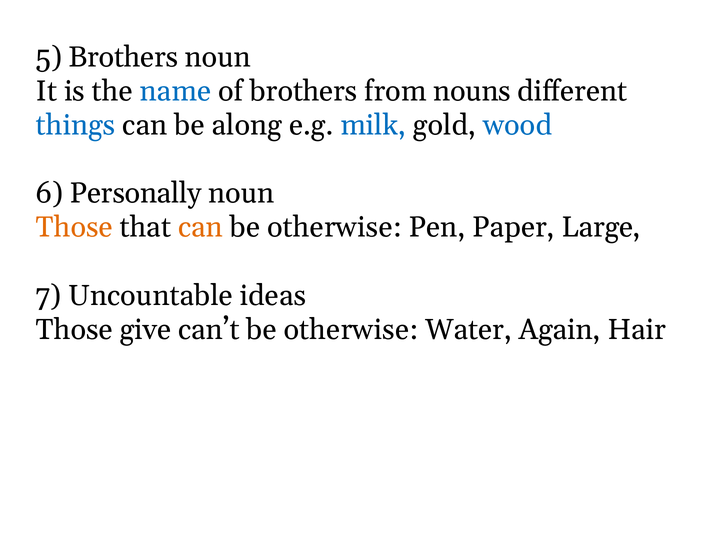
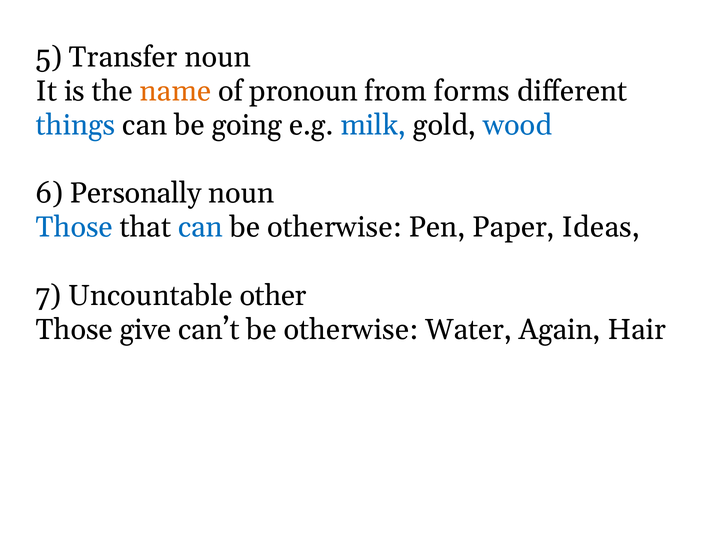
5 Brothers: Brothers -> Transfer (123, 57)
name colour: blue -> orange (175, 91)
of brothers: brothers -> pronoun (304, 91)
nouns: nouns -> forms (472, 91)
along: along -> going (247, 125)
Those colour: orange -> blue (74, 228)
can colour: orange -> blue (200, 228)
Large: Large -> Ideas (601, 228)
ideas: ideas -> other (273, 296)
